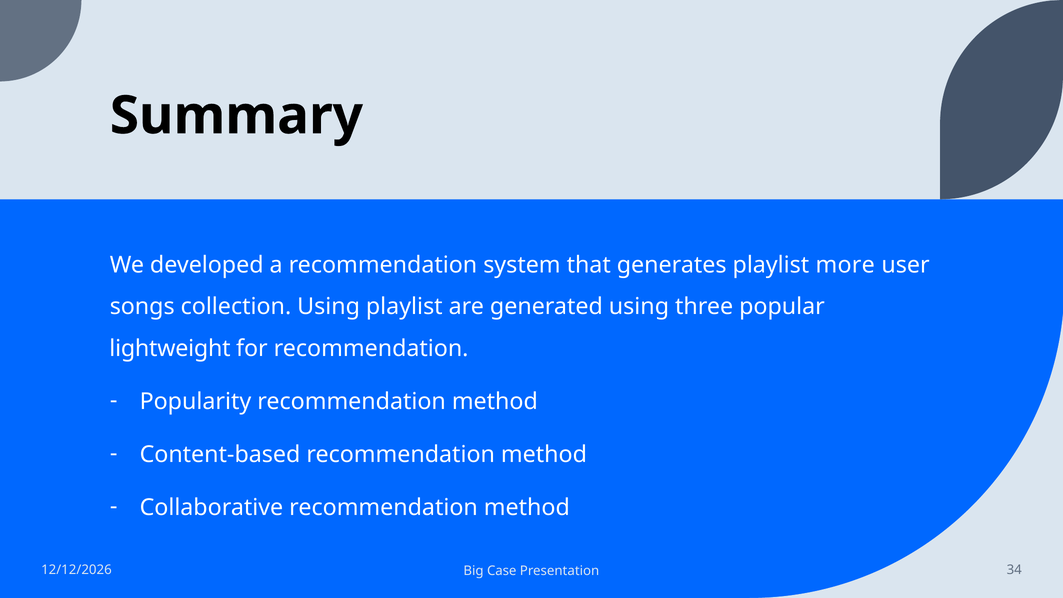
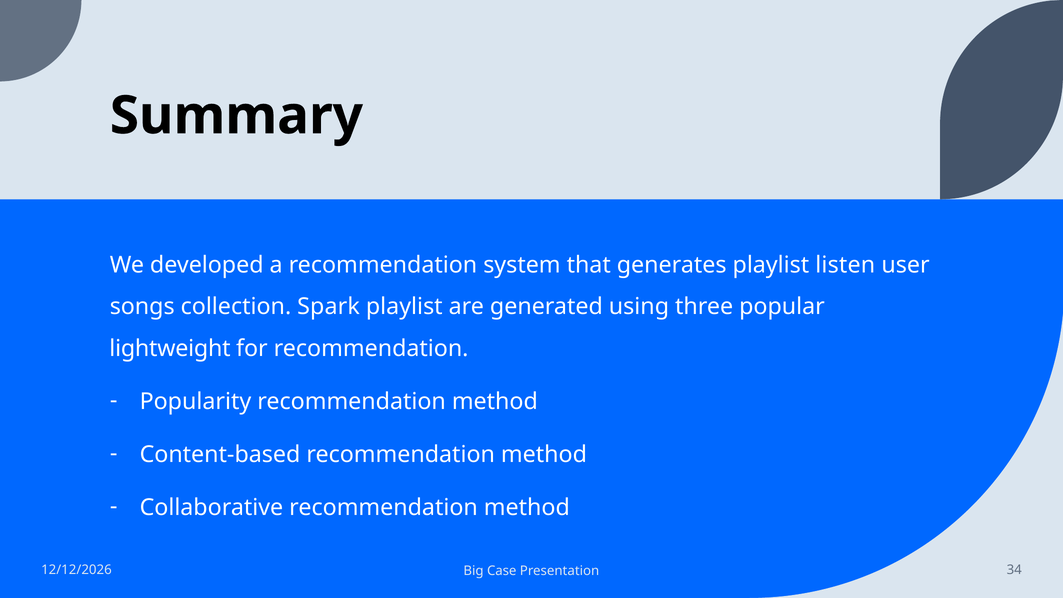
more: more -> listen (845, 265)
collection Using: Using -> Spark (329, 307)
